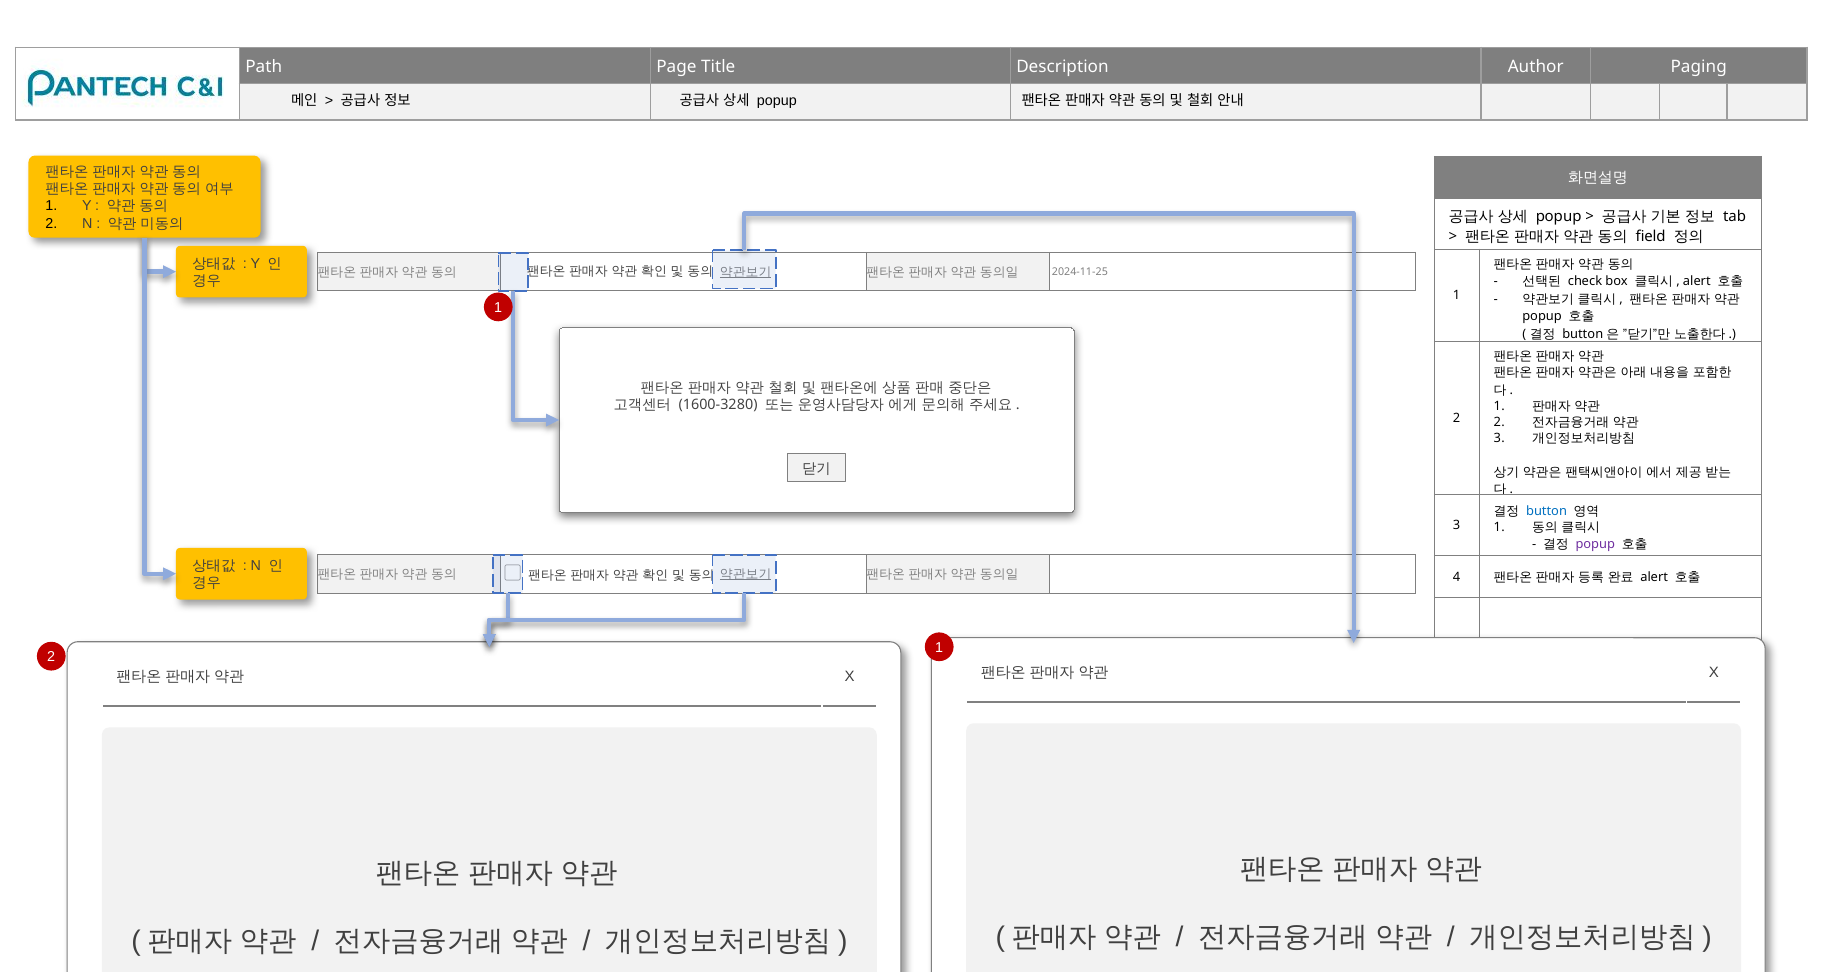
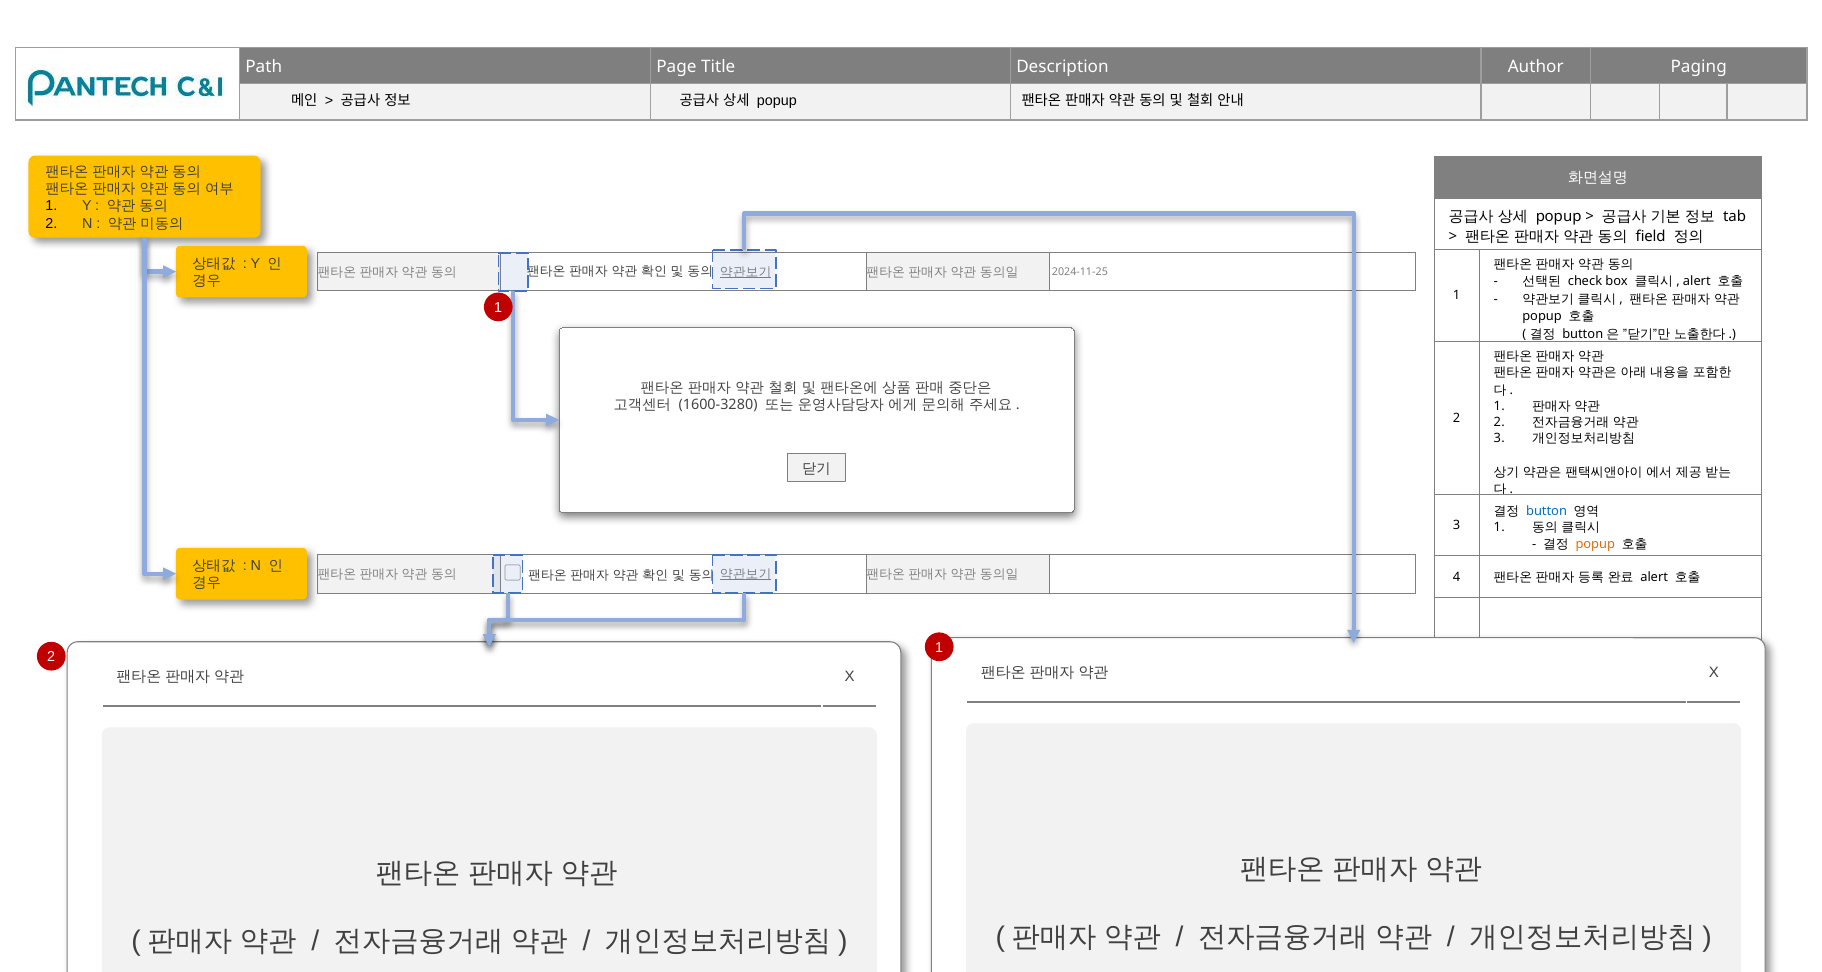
popup colour: purple -> orange (1595, 544)
